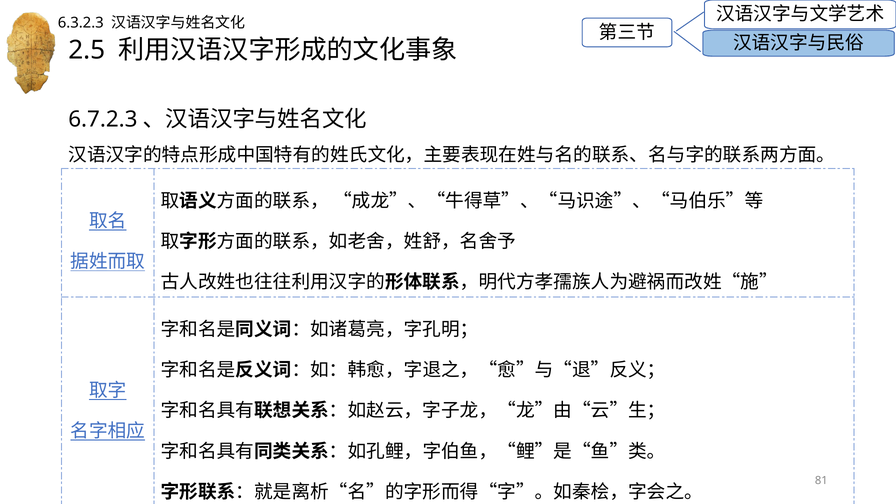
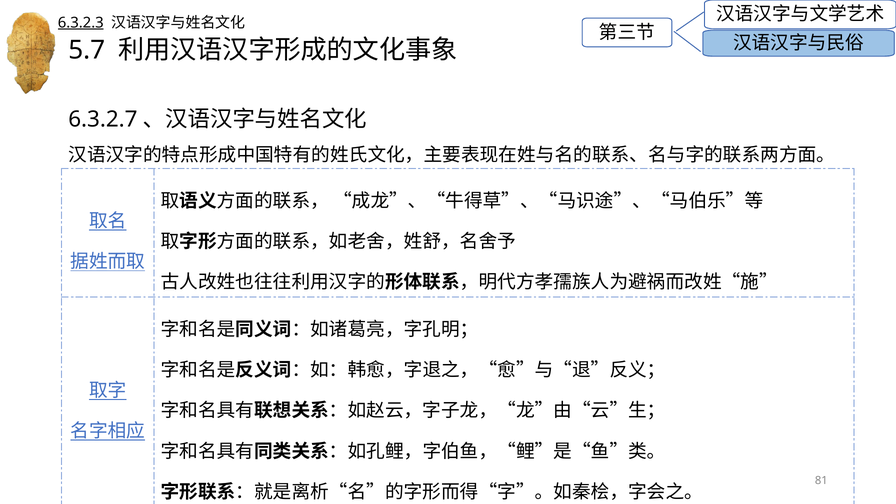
6.3.2.3 underline: none -> present (81, 23)
2.5: 2.5 -> 5.7 (87, 50)
6.7.2.3: 6.7.2.3 -> 6.3.2.7 (103, 119)
